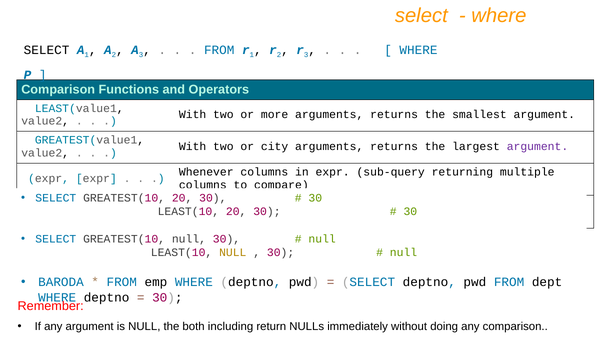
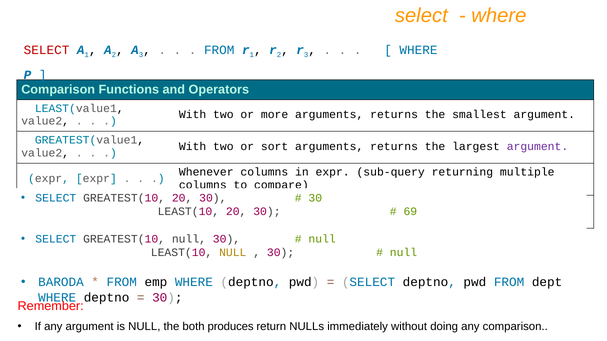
SELECT colour: black -> red (47, 50)
city: city -> sort (275, 147)
30: 30 -> 69 (410, 212)
including: including -> produces (231, 327)
